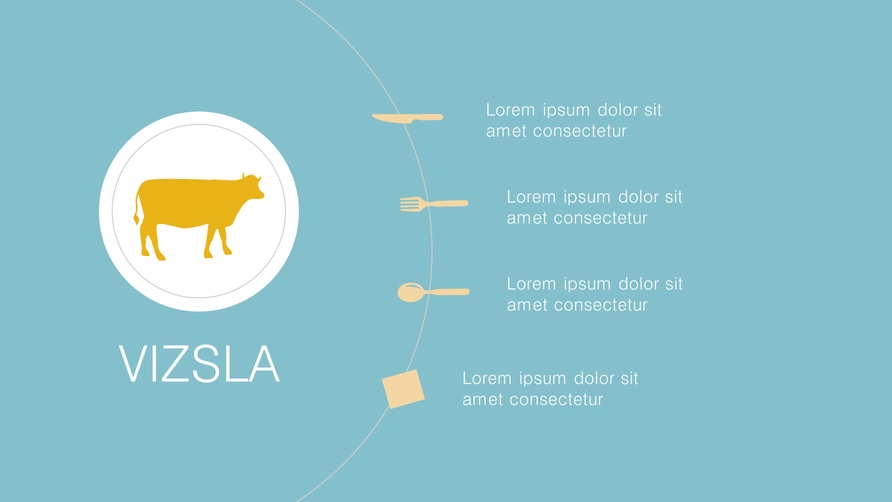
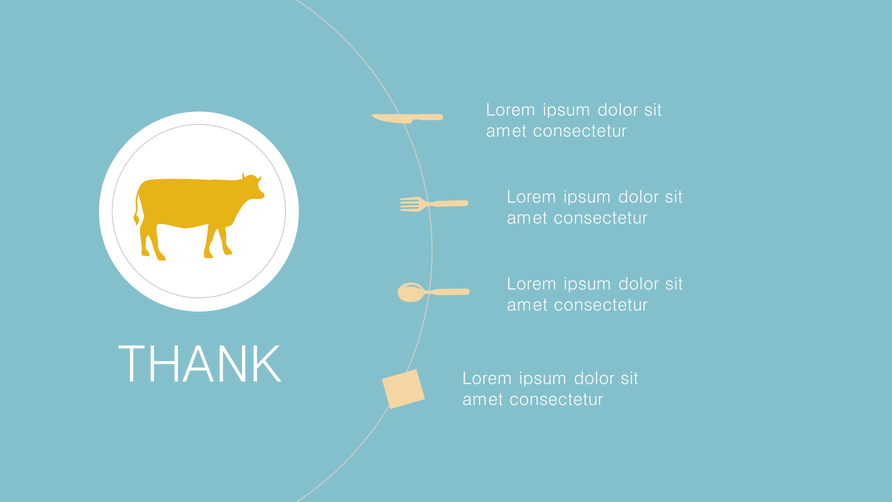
VIZSLA: VIZSLA -> THANK (200, 365)
